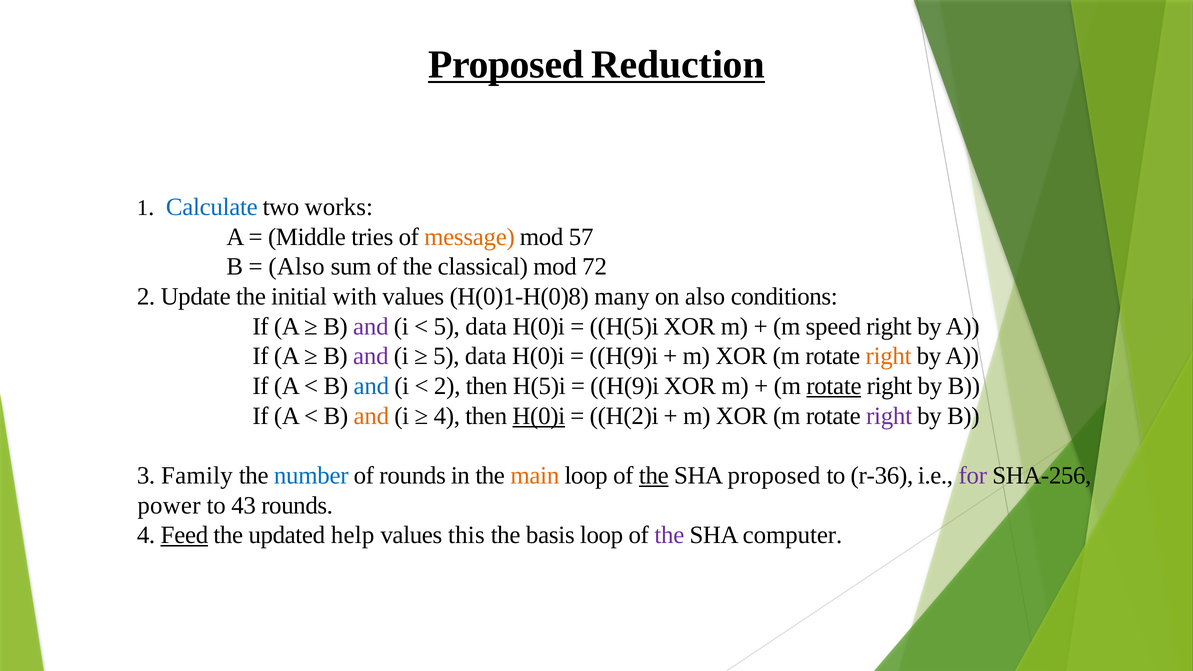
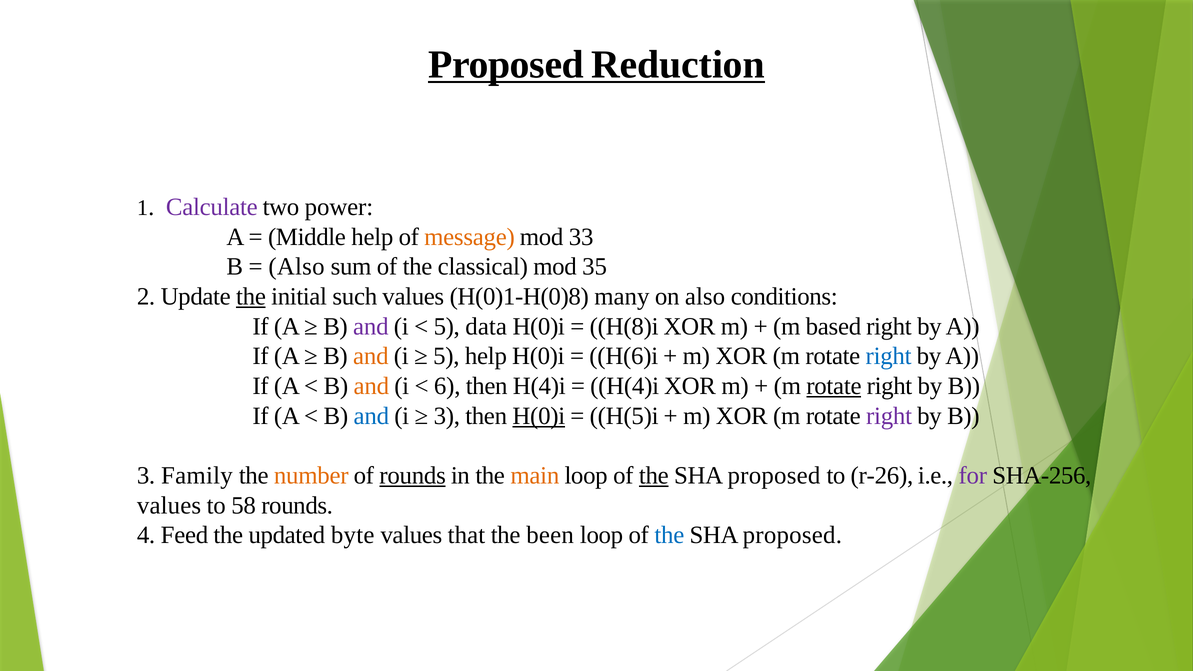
Calculate colour: blue -> purple (212, 207)
works: works -> power (339, 207)
Middle tries: tries -> help (372, 237)
57: 57 -> 33 (581, 237)
72: 72 -> 35 (595, 267)
the underline: none -> present (251, 297)
with: with -> such (355, 297)
H(5)i: H(5)i -> H(8)i (624, 326)
speed: speed -> based (833, 326)
and colour: purple -> orange (371, 356)
data: data -> help (486, 356)
H(9)i: H(9)i -> H(6)i (624, 356)
right colour: orange -> blue (889, 356)
and colour: blue -> orange (371, 386)
2: 2 -> 6 (447, 386)
then H(5)i: H(5)i -> H(4)i (539, 386)
H(9)i: H(9)i -> H(4)i (625, 386)
and colour: orange -> blue (371, 416)
4: 4 -> 3 (447, 416)
H(2)i: H(2)i -> H(5)i (624, 416)
number colour: blue -> orange (311, 476)
rounds underline: none -> present (413, 476)
r-36: r-36 -> r-26 (882, 476)
power: power -> values (169, 505)
43: 43 -> 58 (244, 505)
Feed underline: present -> none (184, 535)
help: help -> byte (353, 535)
this: this -> that (466, 535)
basis: basis -> been (550, 535)
the colour: purple -> blue (669, 535)
computer: computer -> proposed (792, 535)
